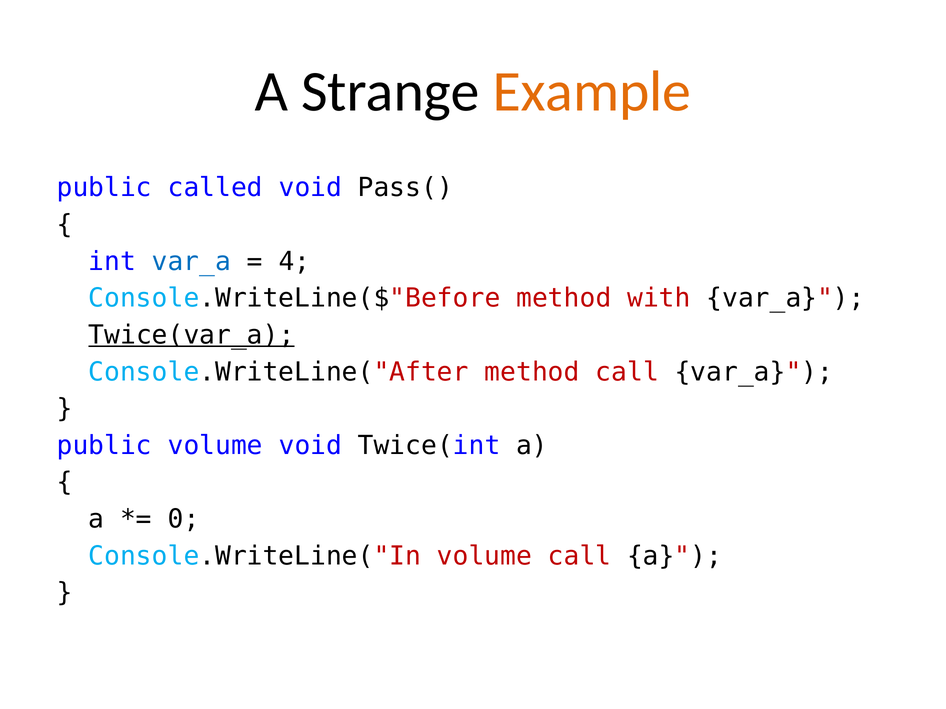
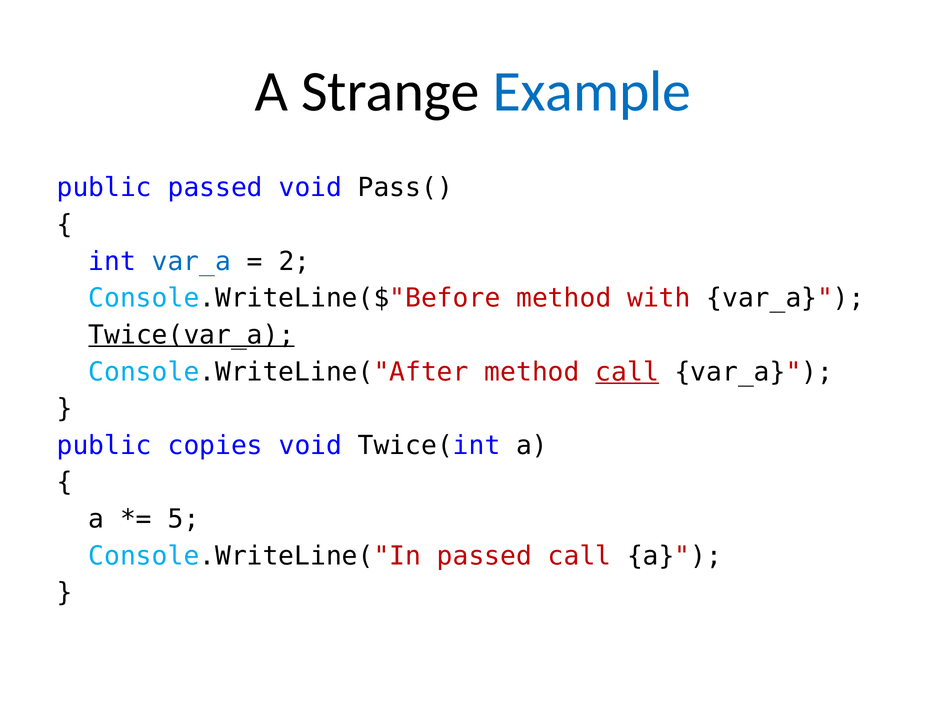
Example colour: orange -> blue (592, 92)
public called: called -> passed (215, 188)
4: 4 -> 2 (294, 262)
call underline: none -> present (627, 372)
public volume: volume -> copies (215, 446)
0: 0 -> 5 (184, 519)
Console.WriteLine("In volume: volume -> passed (484, 556)
